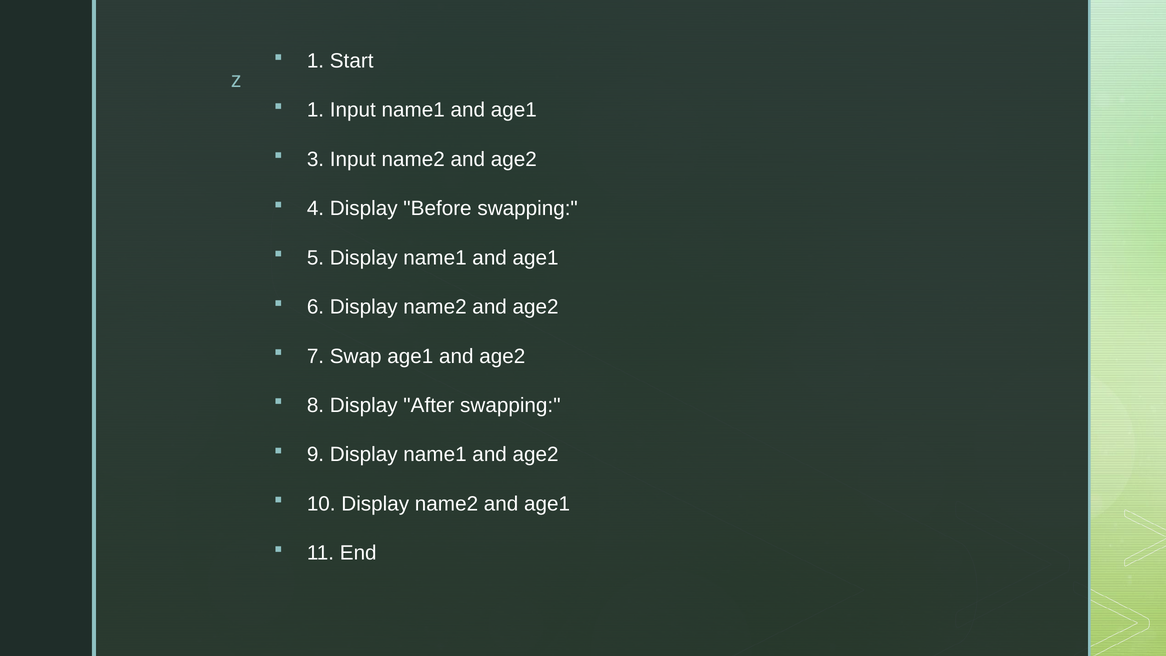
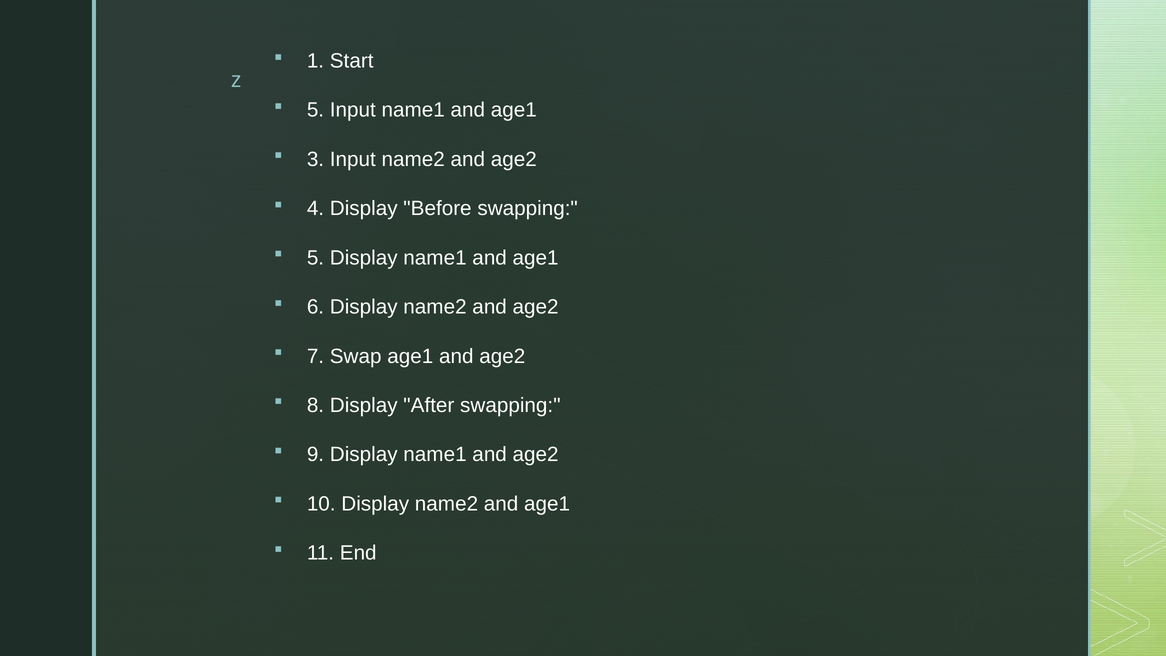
1: 1 -> 5 (316, 110)
